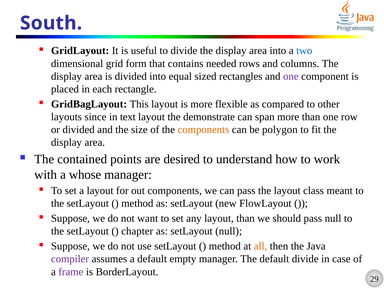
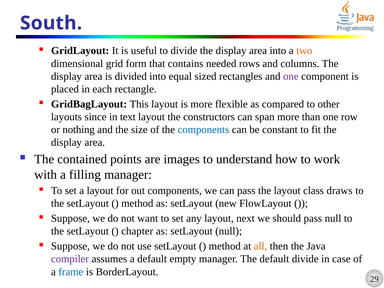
two colour: blue -> orange (304, 51)
demonstrate: demonstrate -> constructors (209, 117)
or divided: divided -> nothing (79, 130)
components colour: orange -> blue (203, 130)
polygon: polygon -> constant (280, 130)
desired: desired -> images (182, 159)
whose: whose -> filling (85, 175)
meant: meant -> draws (340, 191)
layout than: than -> next (246, 218)
frame colour: purple -> blue (71, 272)
